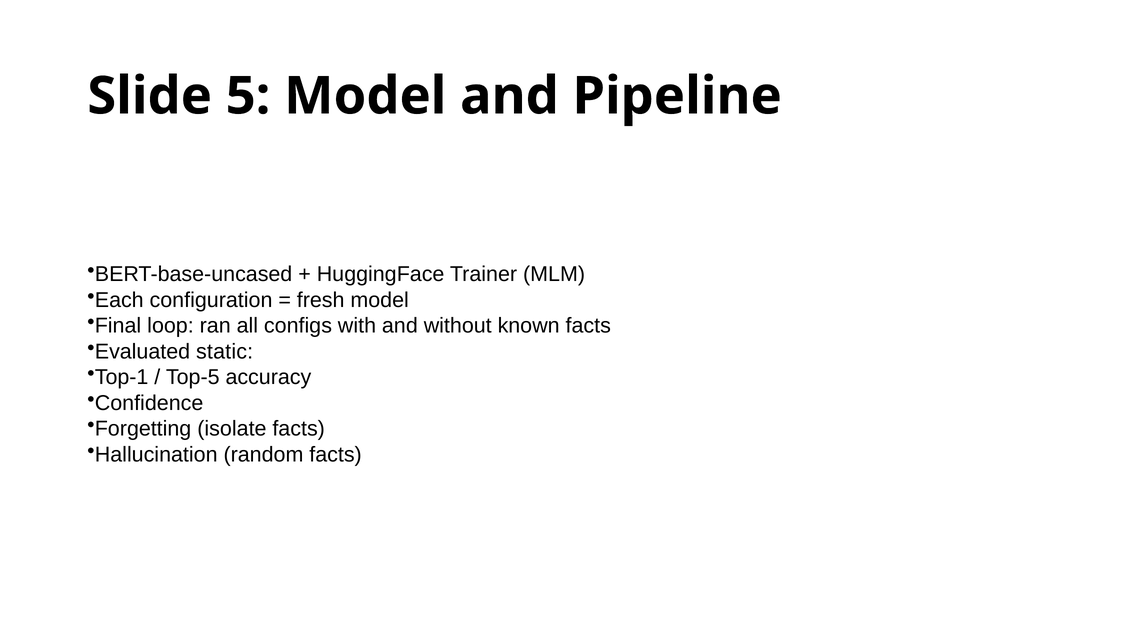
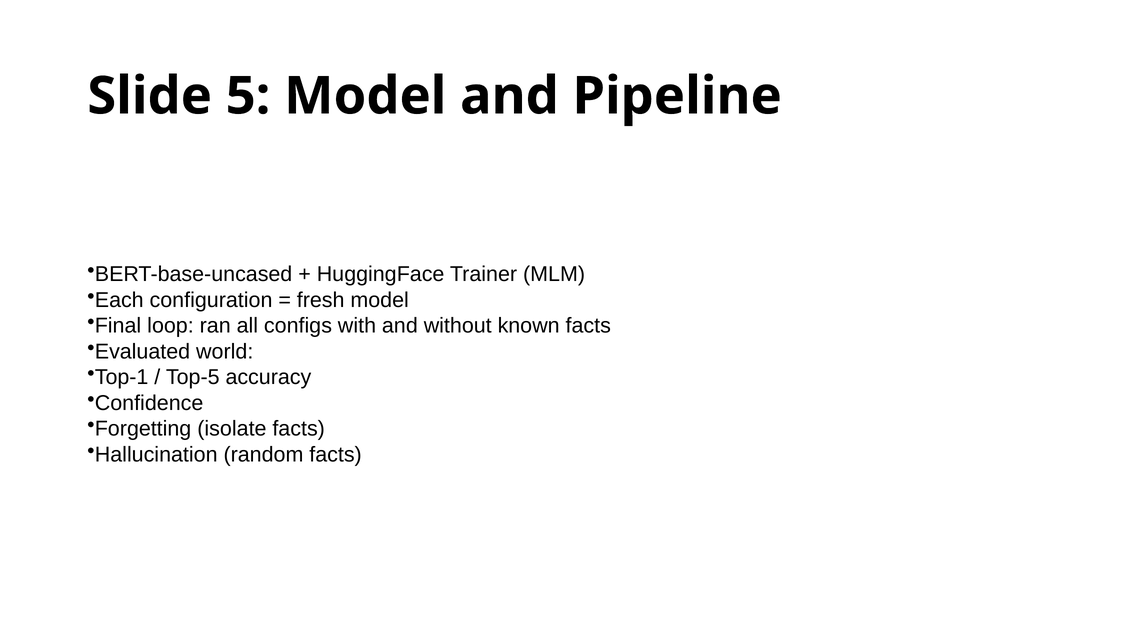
static: static -> world (225, 351)
